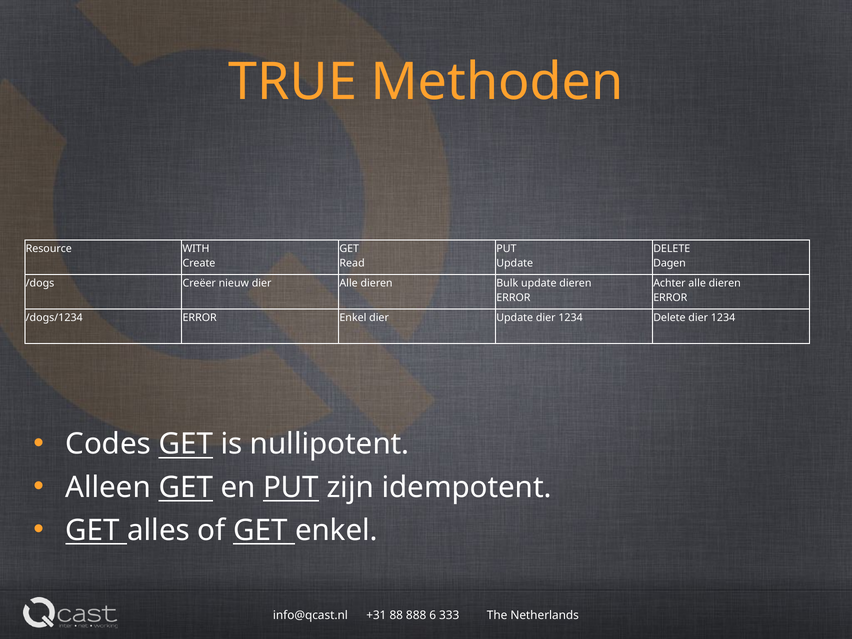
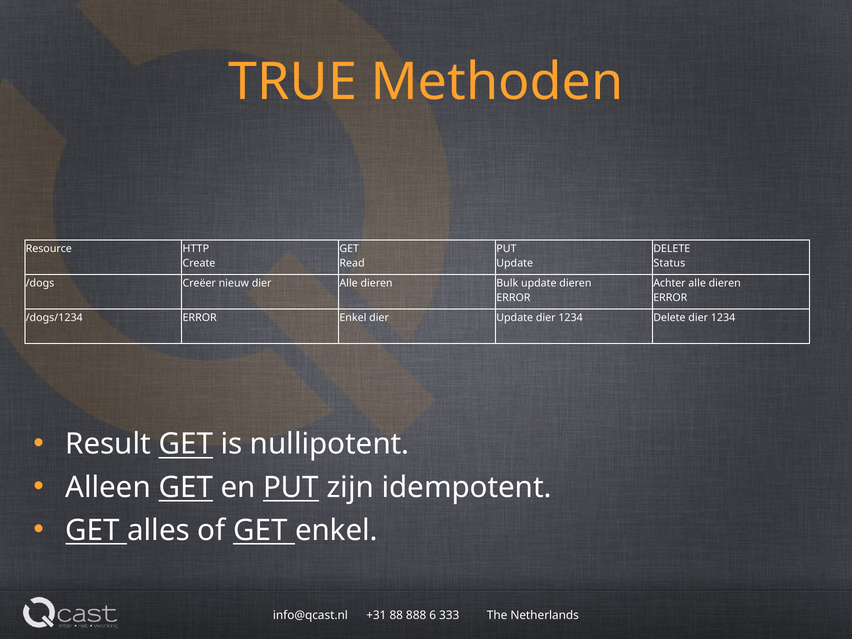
WITH: WITH -> HTTP (196, 249)
Dagen: Dagen -> Status (669, 263)
Codes: Codes -> Result (108, 444)
